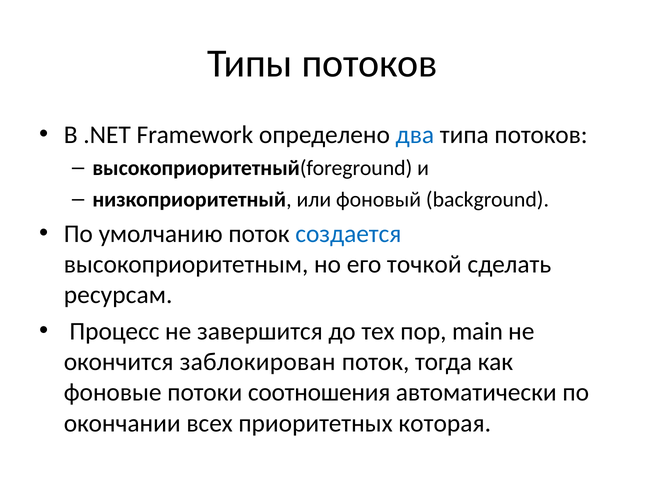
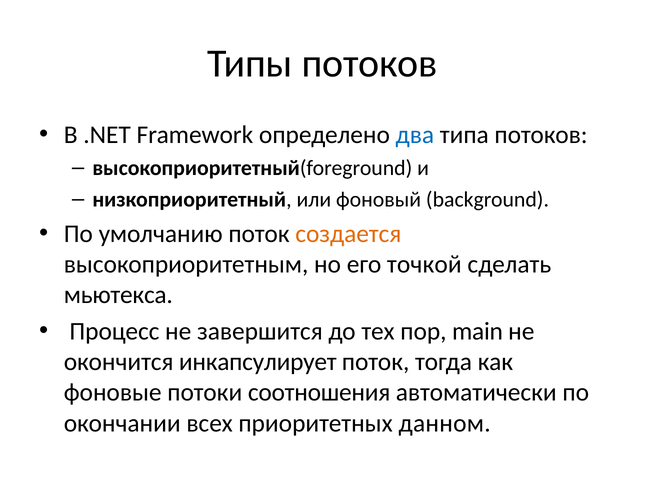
создается colour: blue -> orange (348, 234)
ресурсам: ресурсам -> мьютекса (118, 295)
заблокирован: заблокирован -> инкапсулирует (258, 362)
которая: которая -> данном (445, 423)
